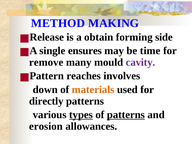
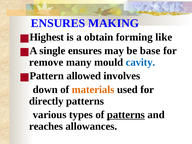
METHOD: METHOD -> ENSURES (58, 23)
Release: Release -> Highest (47, 37)
side: side -> like (164, 37)
time: time -> base (150, 51)
cavity colour: purple -> blue (141, 62)
reaches: reaches -> allowed (84, 76)
types underline: present -> none (81, 115)
erosion: erosion -> reaches (46, 126)
